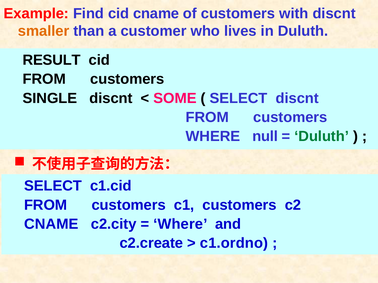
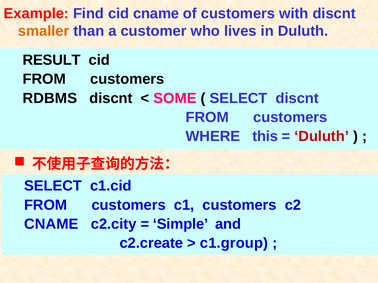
SINGLE: SINGLE -> RDBMS (50, 98)
null: null -> this (265, 137)
Duluth colour: green -> red (322, 137)
Where: Where -> Simple (181, 224)
c1.ordno: c1.ordno -> c1.group (234, 244)
